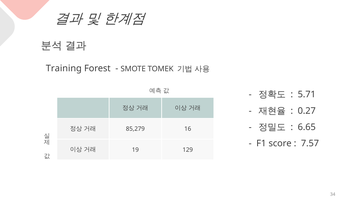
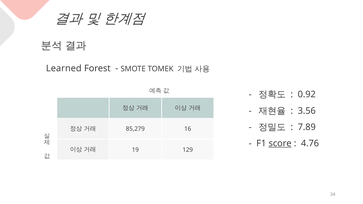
Training: Training -> Learned (64, 68)
5.71: 5.71 -> 0.92 (307, 95)
0.27: 0.27 -> 3.56 (307, 111)
6.65: 6.65 -> 7.89 (307, 127)
score underline: none -> present (280, 144)
7.57: 7.57 -> 4.76 (310, 144)
